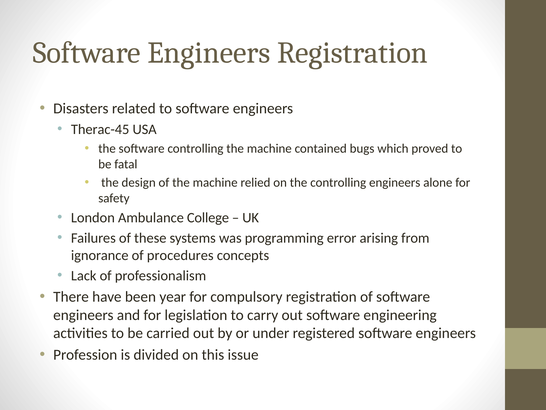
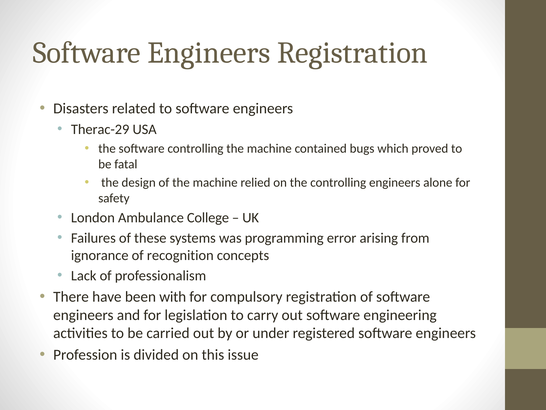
Therac-45: Therac-45 -> Therac-29 (100, 129)
procedures: procedures -> recognition (180, 255)
year: year -> with (173, 296)
